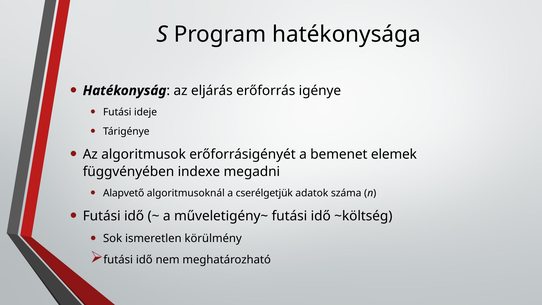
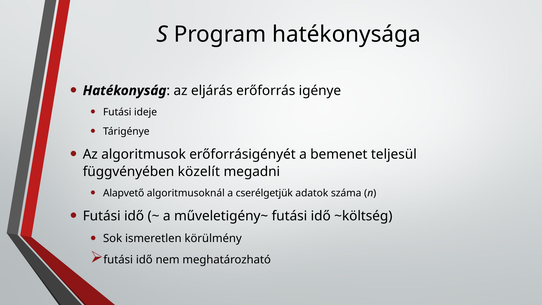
elemek: elemek -> teljesül (394, 154)
indexe: indexe -> közelít (199, 172)
